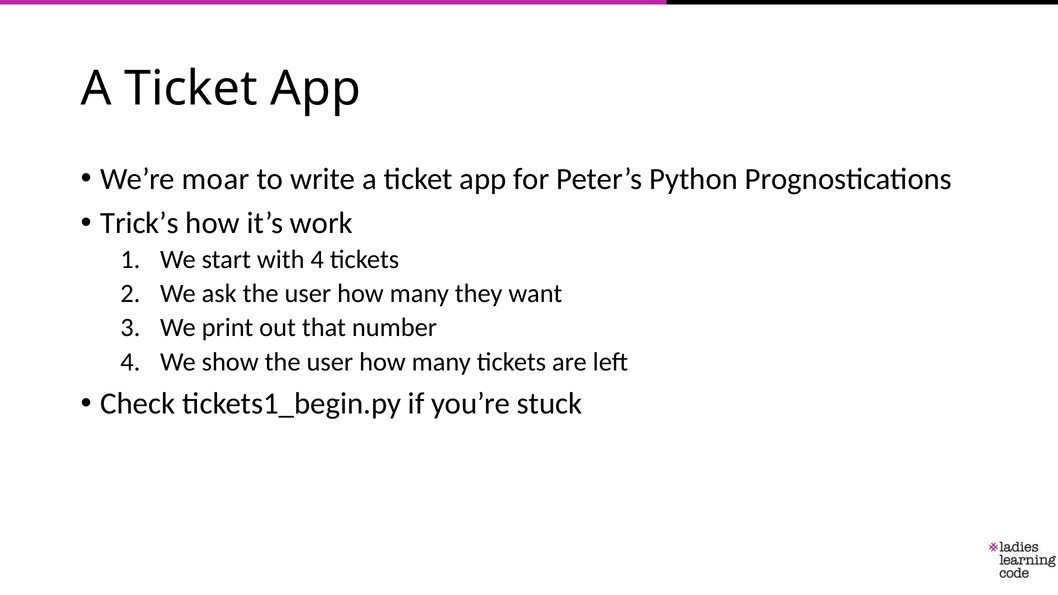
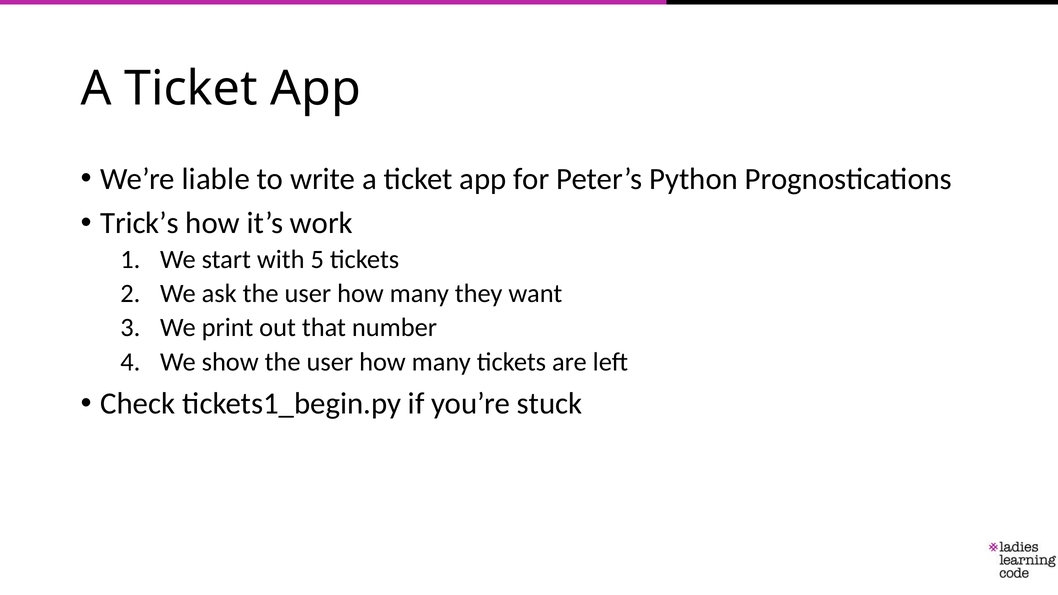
moar: moar -> liable (216, 179)
with 4: 4 -> 5 (317, 260)
